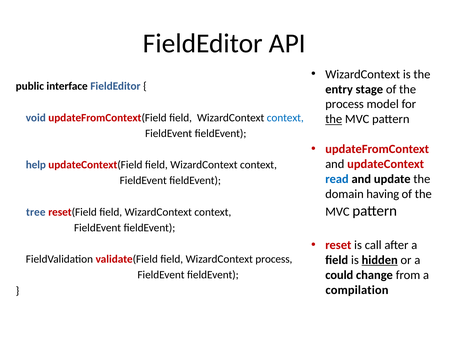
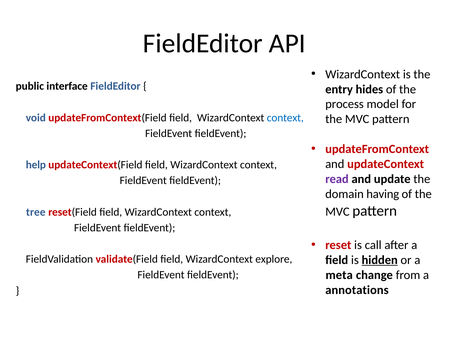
stage: stage -> hides (369, 89)
the underline: present -> none (334, 119)
read colour: blue -> purple (337, 179)
WizardContext process: process -> explore (274, 259)
could: could -> meta (339, 275)
compilation: compilation -> annotations (357, 290)
